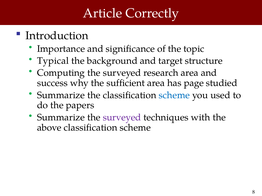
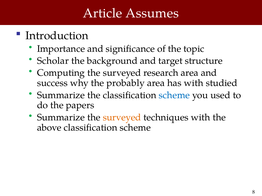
Correctly: Correctly -> Assumes (152, 13)
Typical: Typical -> Scholar (53, 61)
sufficient: sufficient -> probably (126, 83)
has page: page -> with (194, 83)
surveyed colour: purple -> orange (122, 118)
